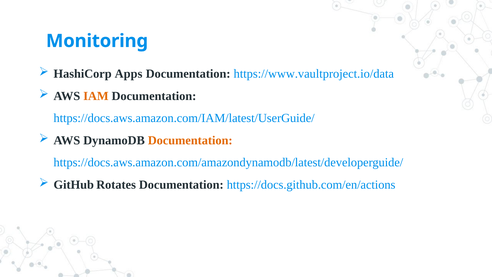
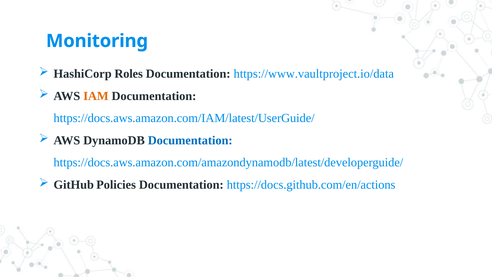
Apps: Apps -> Roles (129, 74)
Documentation colour: orange -> blue (190, 140)
Rotates: Rotates -> Policies (116, 185)
